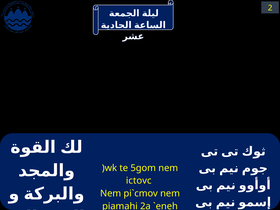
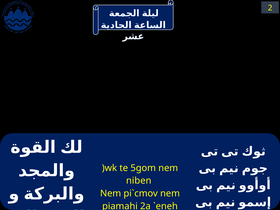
ictovc: ictovc -> niben (139, 181)
